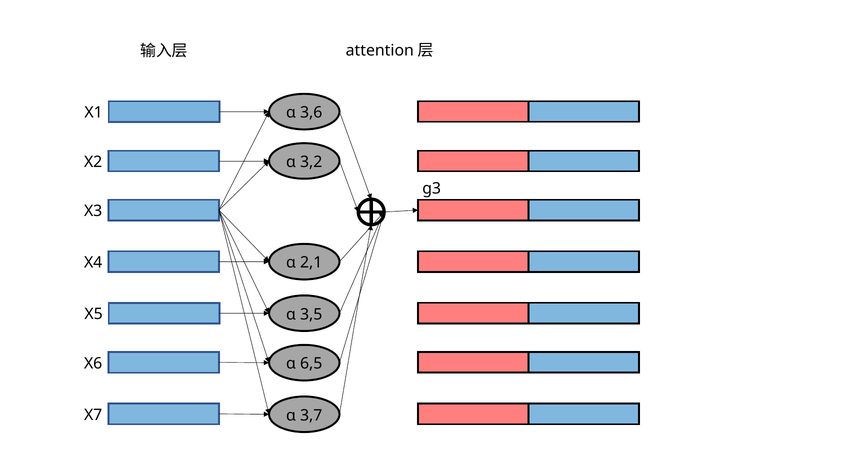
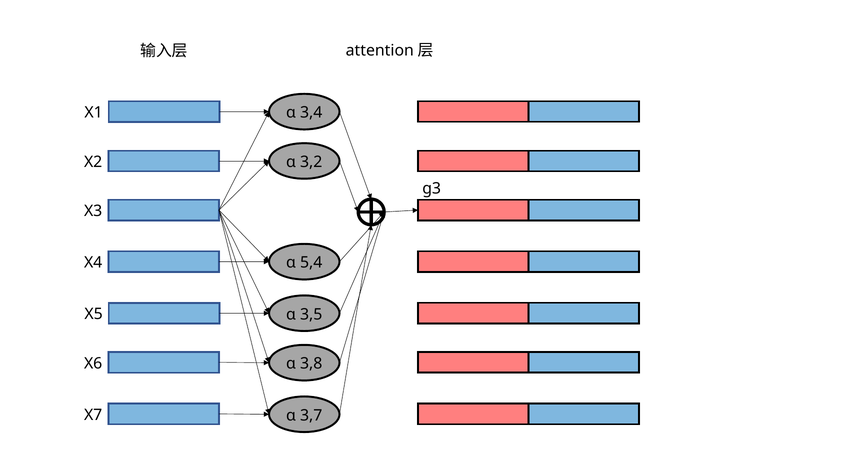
3,6: 3,6 -> 3,4 (311, 113)
2,1: 2,1 -> 5,4 (311, 263)
6,5: 6,5 -> 3,8 (311, 364)
